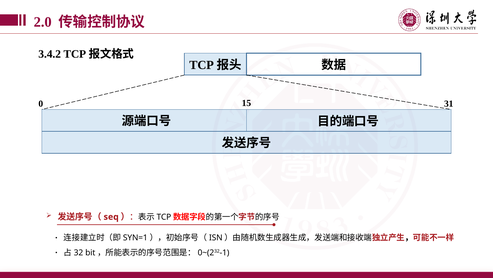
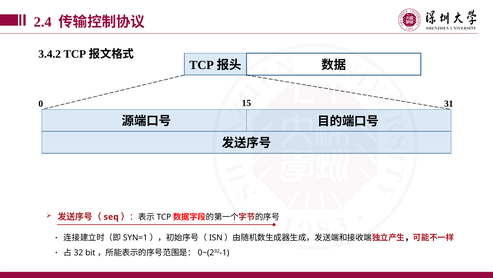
2.0: 2.0 -> 2.4 (43, 22)
